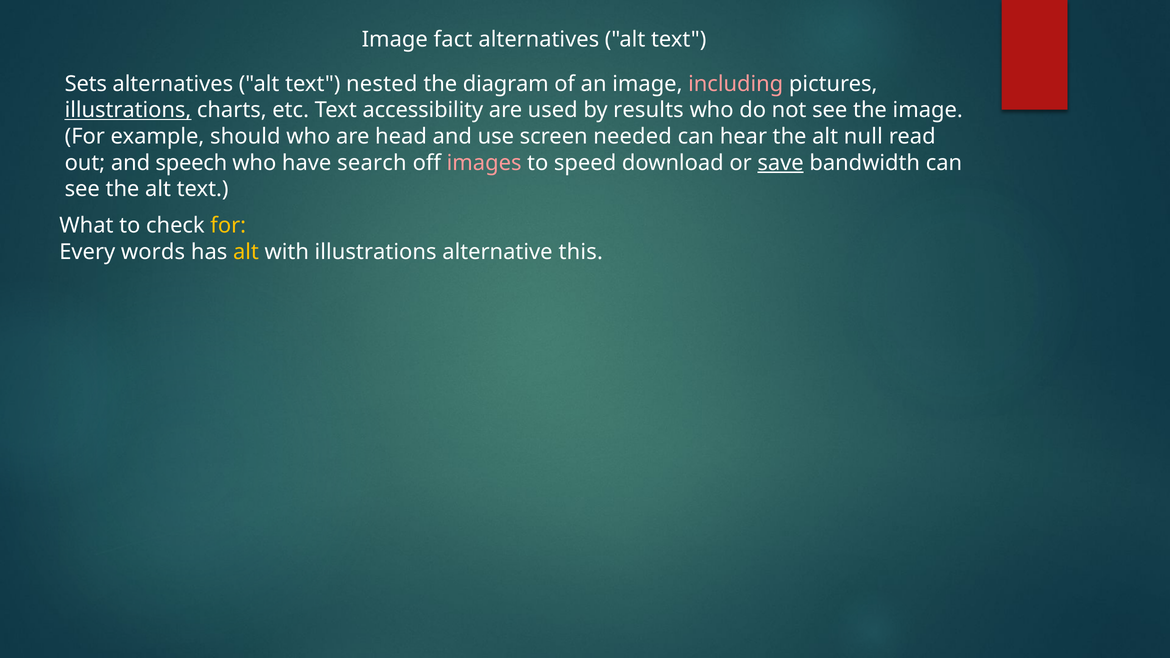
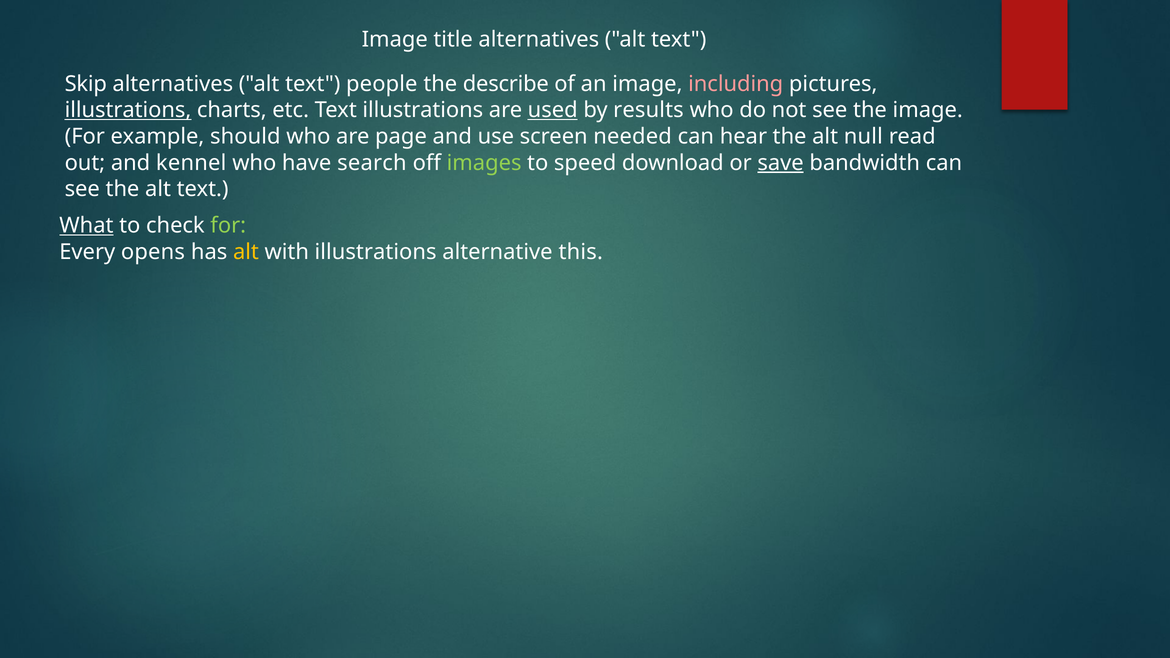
fact: fact -> title (453, 40)
Sets: Sets -> Skip (86, 84)
nested: nested -> people (382, 84)
diagram: diagram -> describe (506, 84)
Text accessibility: accessibility -> illustrations (423, 110)
used underline: none -> present (553, 110)
head: head -> page (401, 136)
speech: speech -> kennel (191, 163)
images colour: pink -> light green (484, 163)
What underline: none -> present (86, 226)
for colour: yellow -> light green (228, 226)
words: words -> opens (153, 252)
